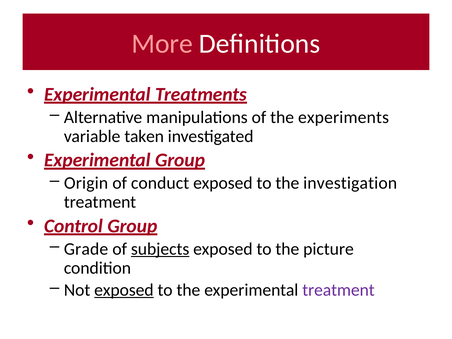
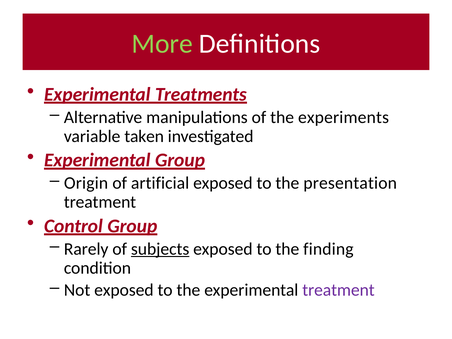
More colour: pink -> light green (162, 44)
conduct: conduct -> artificial (160, 183)
investigation: investigation -> presentation (350, 183)
Grade: Grade -> Rarely (86, 249)
picture: picture -> finding (328, 249)
exposed underline: present -> none (124, 290)
